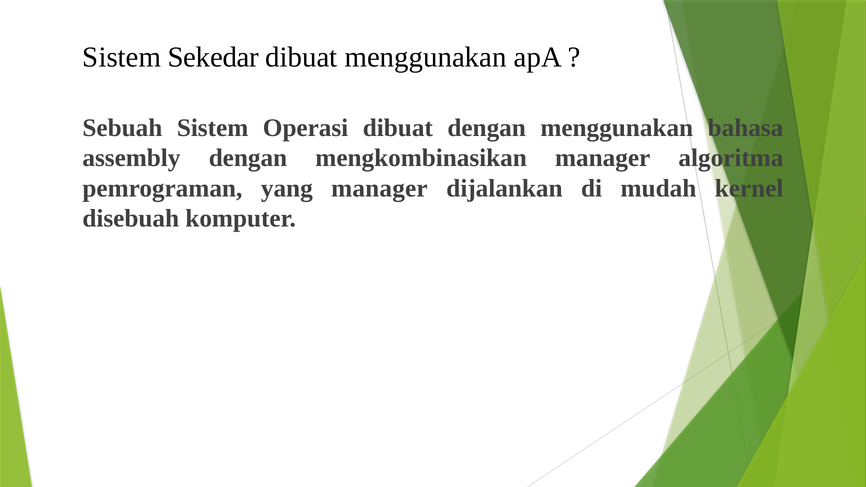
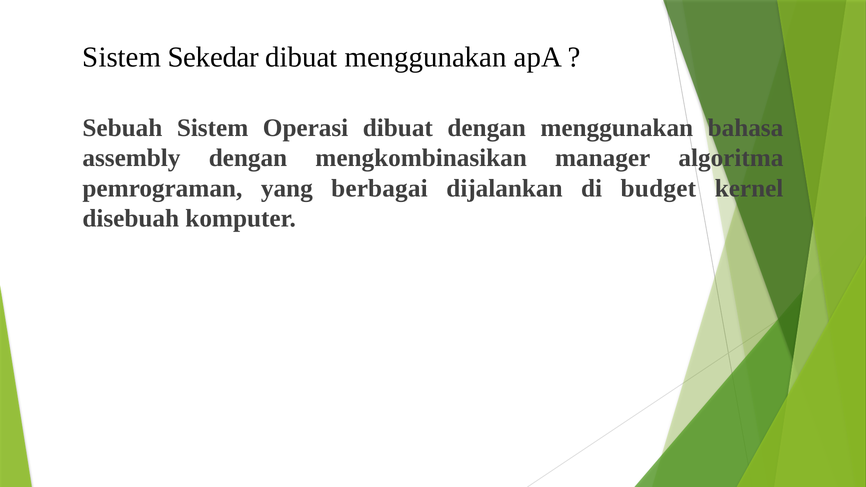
yang manager: manager -> berbagai (379, 188)
mudah: mudah -> budget (658, 188)
